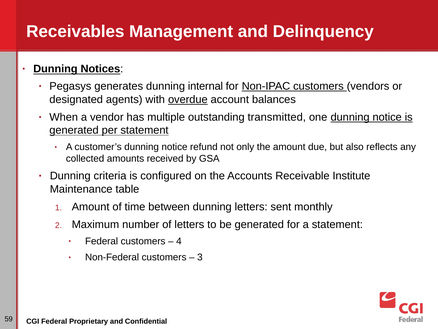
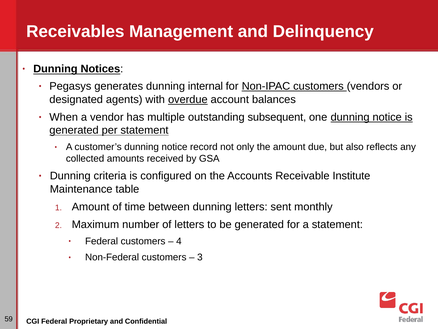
transmitted: transmitted -> subsequent (277, 117)
refund: refund -> record (204, 147)
